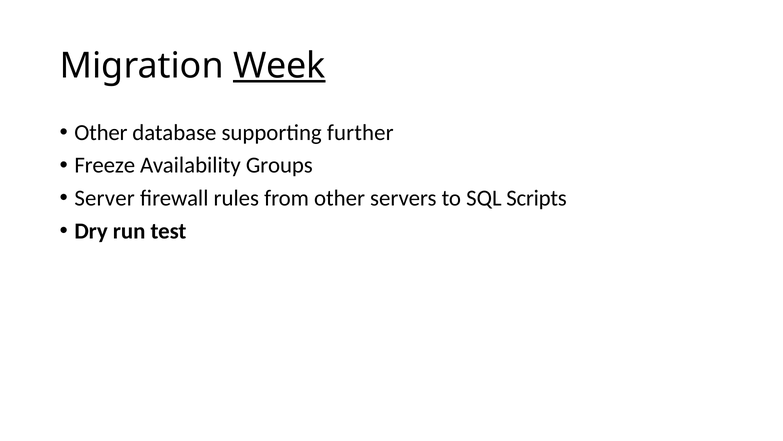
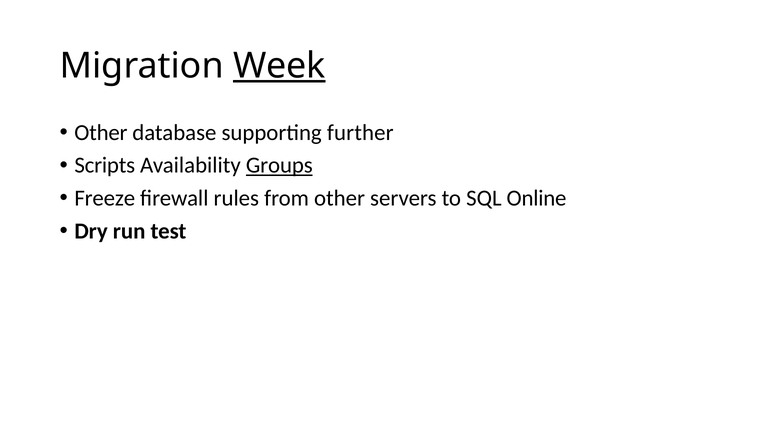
Freeze: Freeze -> Scripts (105, 165)
Groups underline: none -> present (279, 165)
Server: Server -> Freeze (105, 198)
Scripts: Scripts -> Online (537, 198)
